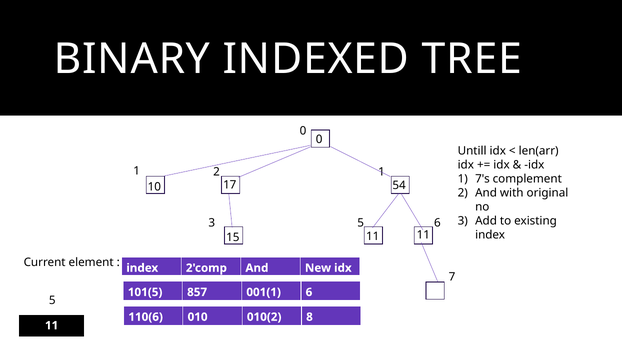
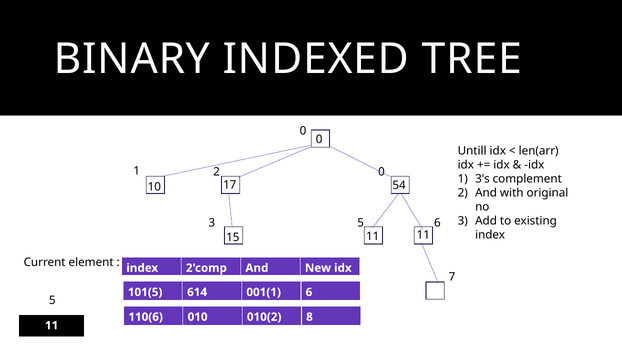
2 1: 1 -> 0 (382, 172)
7's: 7's -> 3's (482, 179)
857​: 857​ -> 614​ (199, 292)
